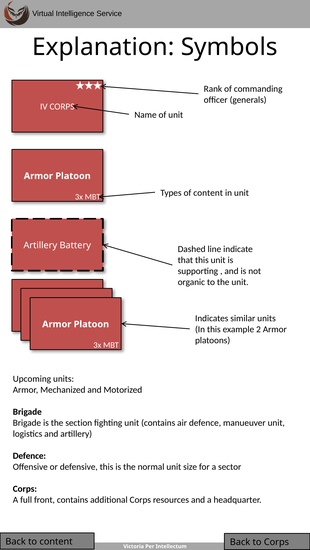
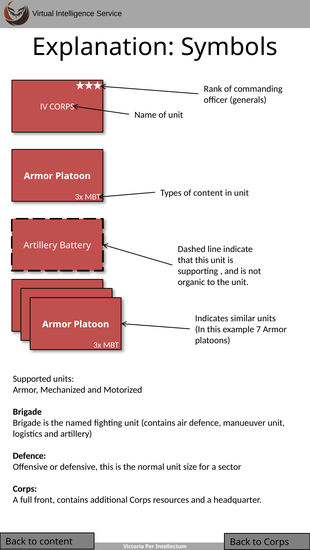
2: 2 -> 7 (258, 330)
Upcoming: Upcoming -> Supported (32, 380)
section: section -> named (79, 424)
